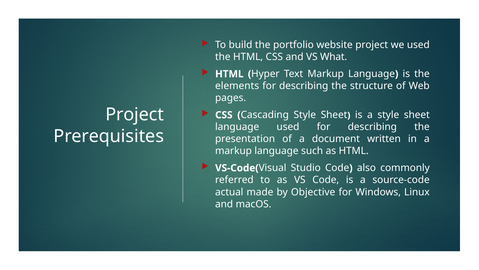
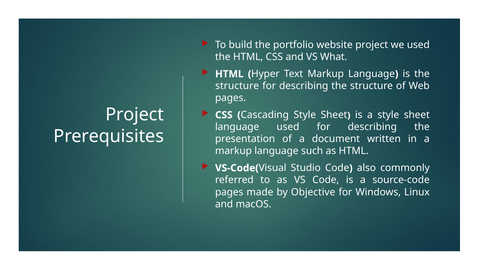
elements: elements -> structure (237, 86)
actual: actual -> pages (229, 192)
